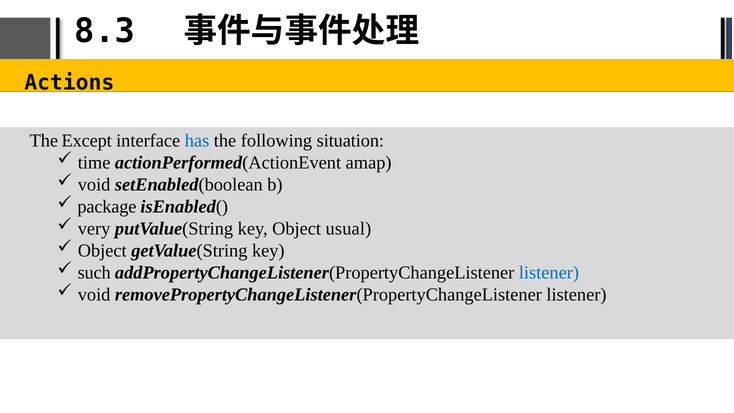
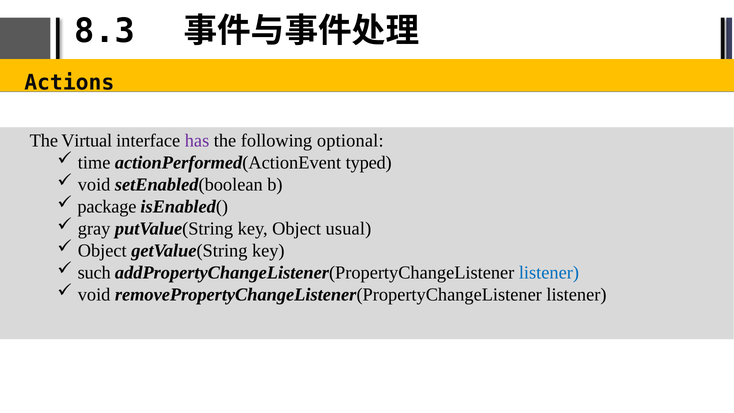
Except: Except -> Virtual (87, 141)
has colour: blue -> purple (197, 141)
situation: situation -> optional (350, 141)
amap: amap -> typed (369, 163)
very: very -> gray (94, 229)
